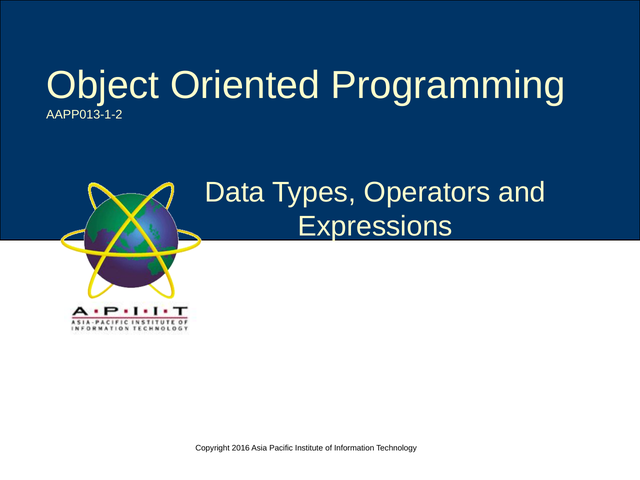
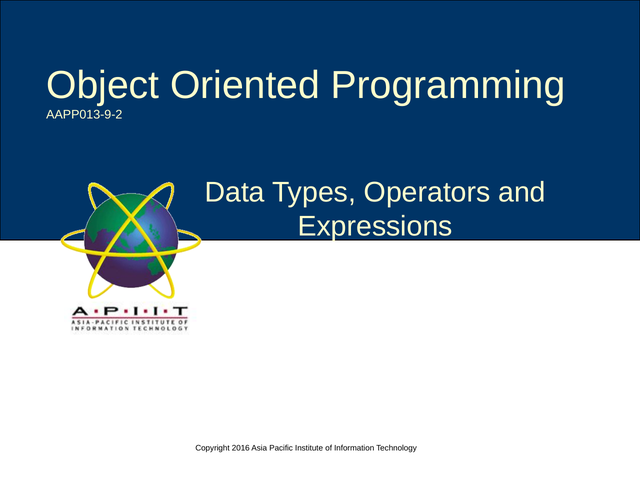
AAPP013-1-2: AAPP013-1-2 -> AAPP013-9-2 (84, 115)
